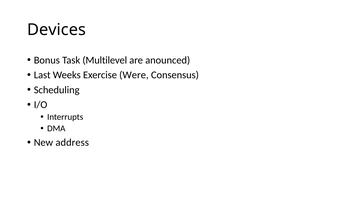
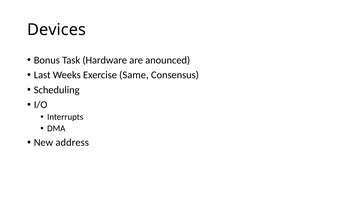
Multilevel: Multilevel -> Hardware (105, 60)
Were: Were -> Same (134, 75)
